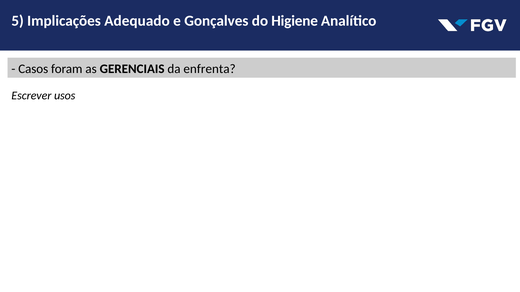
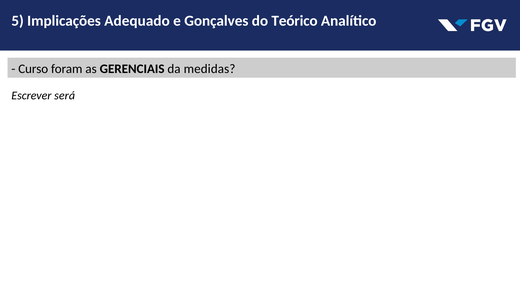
Higiene: Higiene -> Teórico (295, 21)
Casos: Casos -> Curso (33, 69)
enfrenta: enfrenta -> medidas (210, 69)
usos: usos -> será (65, 96)
